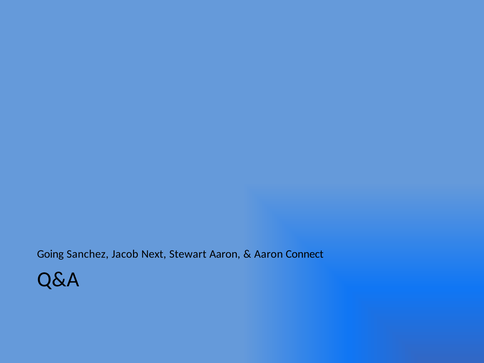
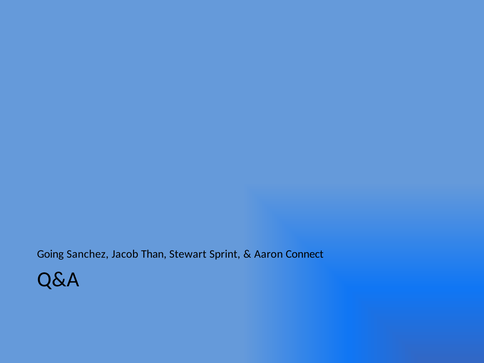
Next: Next -> Than (154, 254)
Stewart Aaron: Aaron -> Sprint (225, 254)
